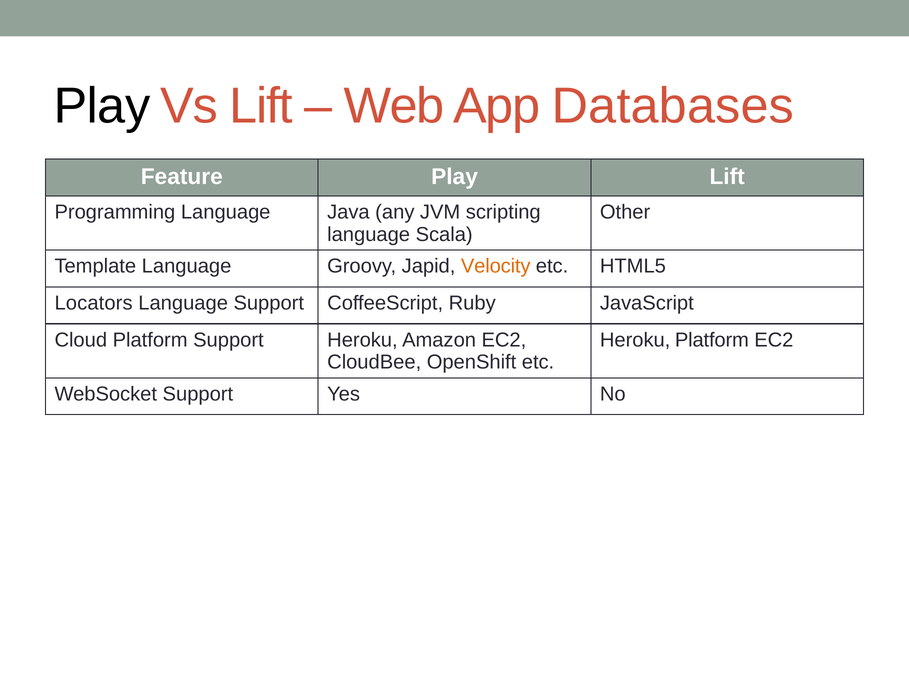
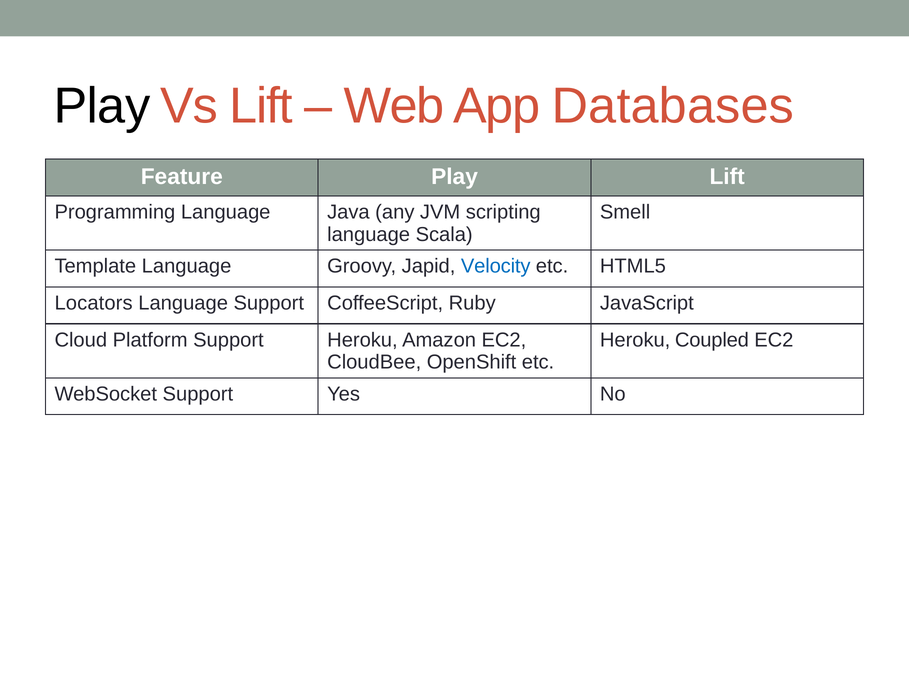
Other: Other -> Smell (625, 212)
Velocity colour: orange -> blue (496, 266)
Heroku Platform: Platform -> Coupled (712, 340)
